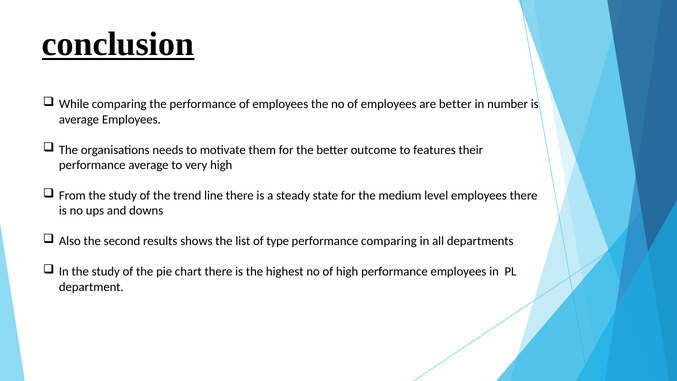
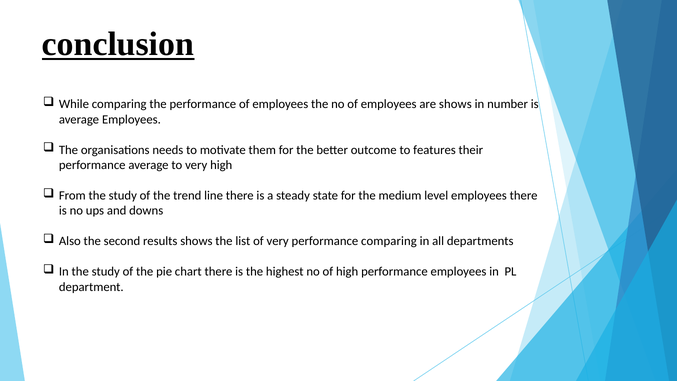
are better: better -> shows (455, 104)
of type: type -> very (278, 241)
